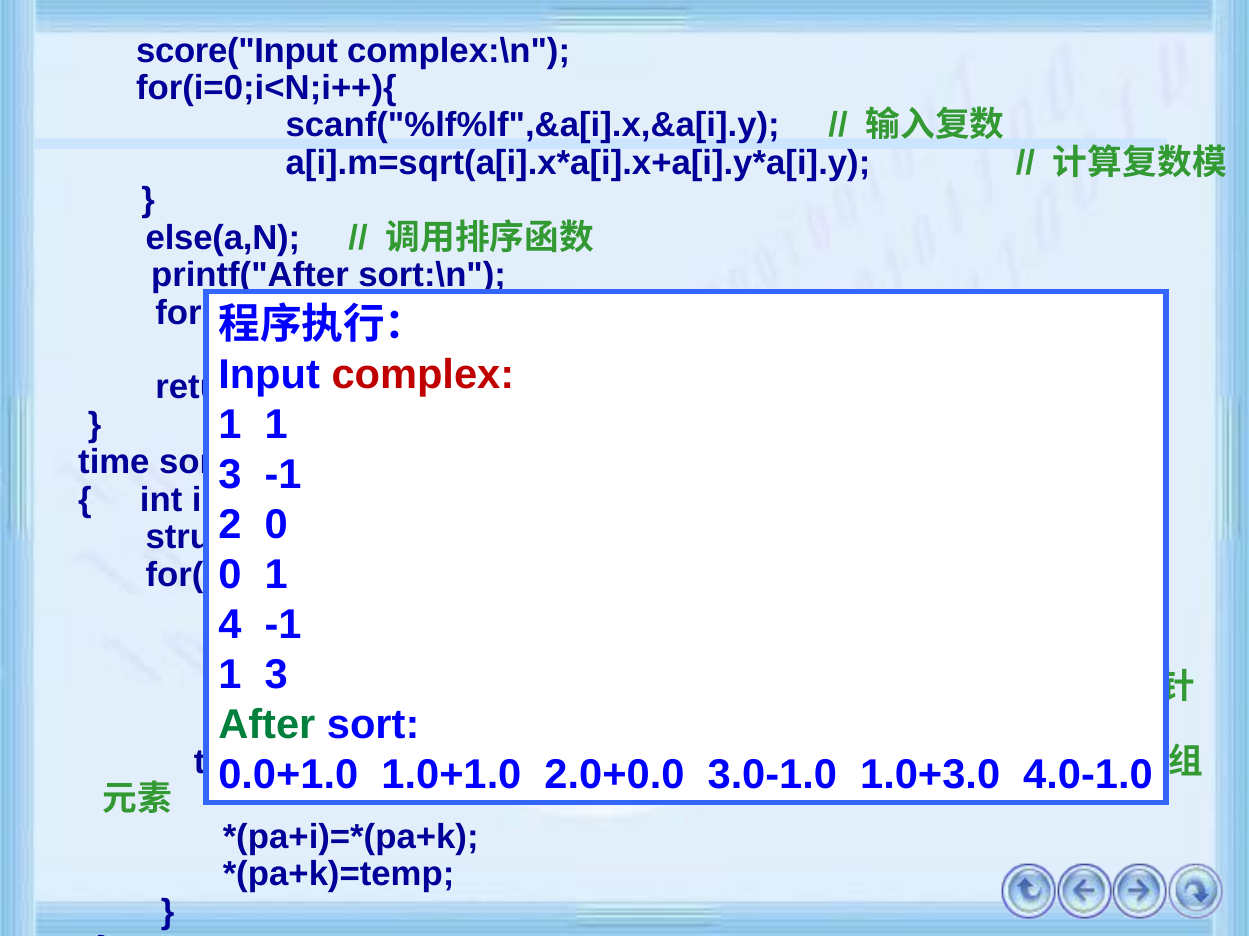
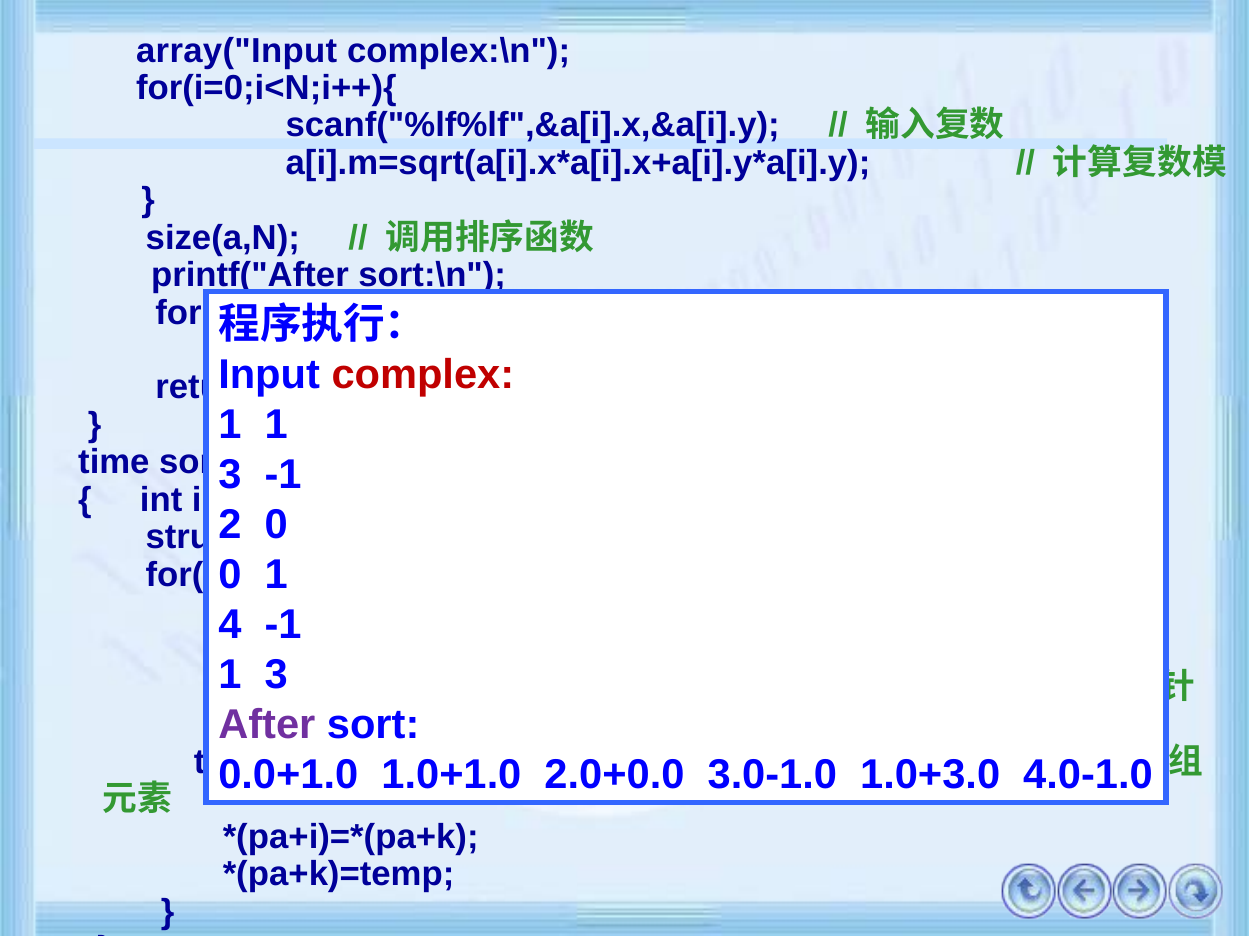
score("Input: score("Input -> array("Input (237, 51)
else(a,N: else(a,N -> size(a,N (223, 238)
After colour: green -> purple (267, 725)
